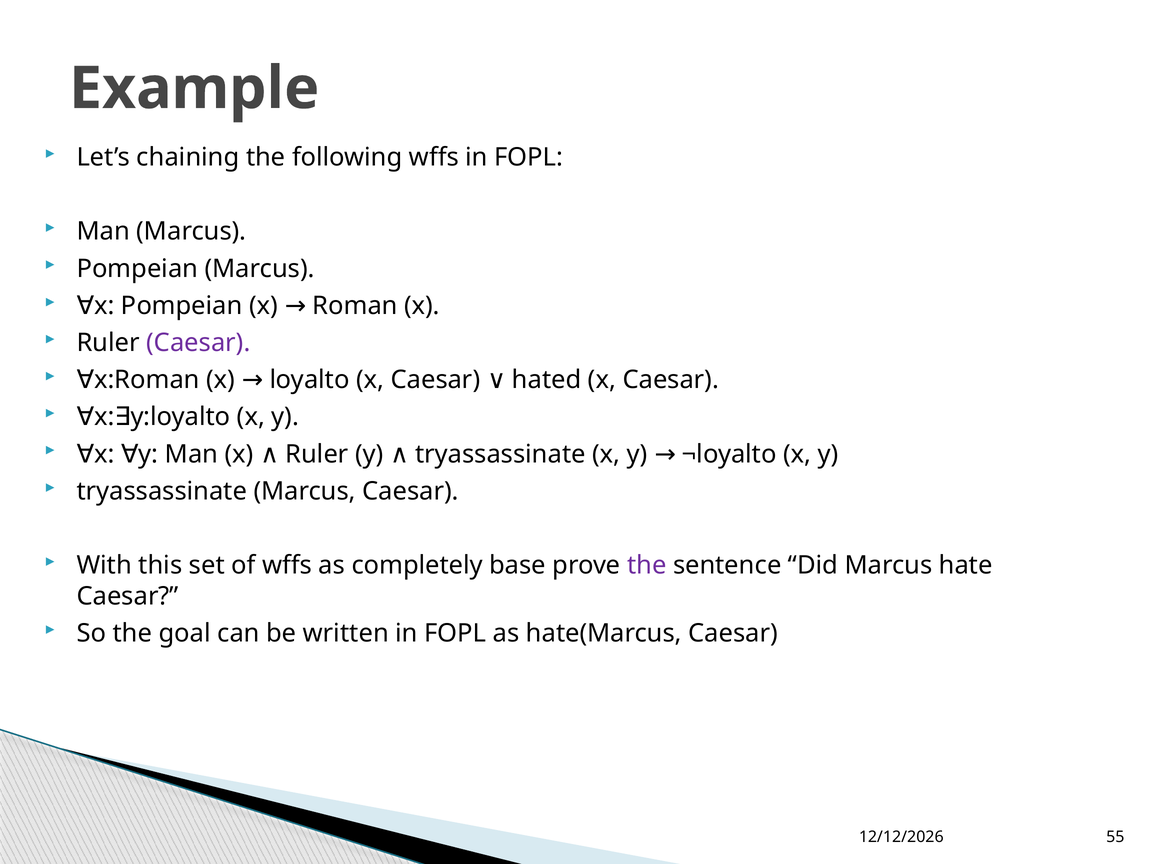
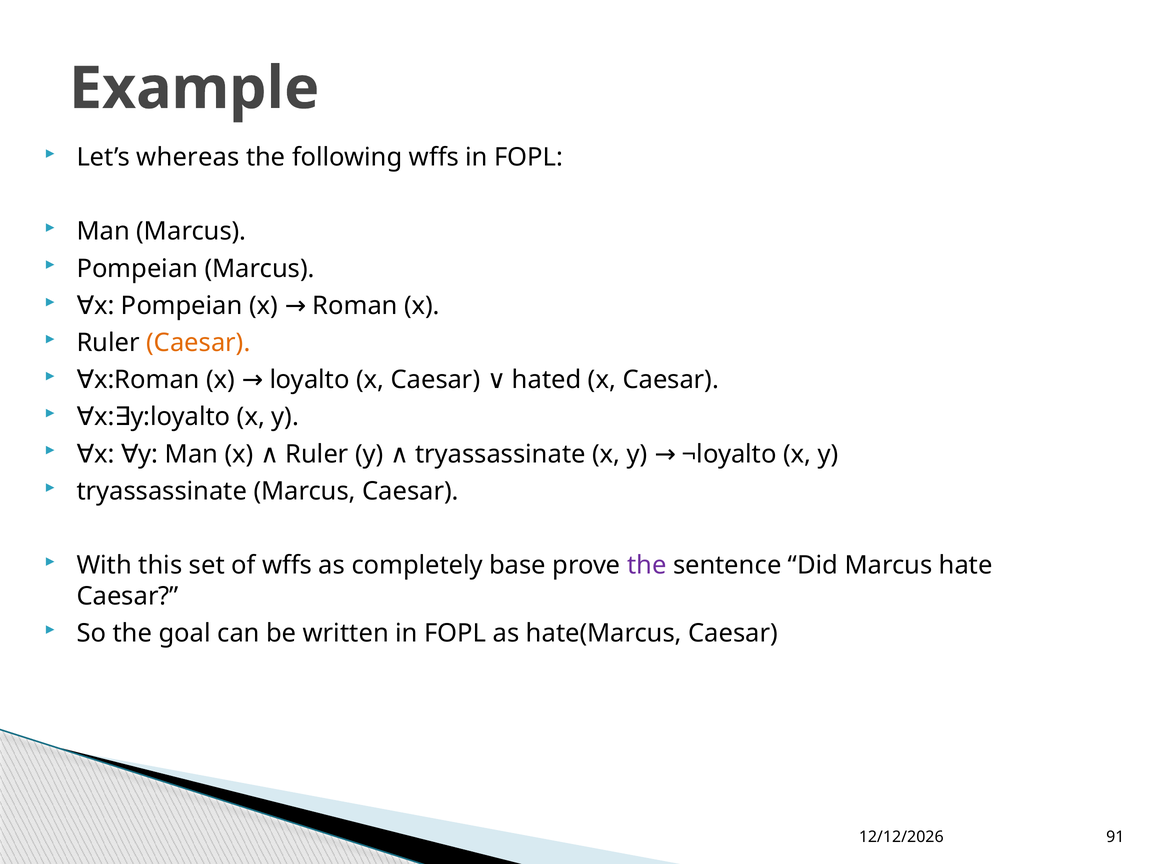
chaining: chaining -> whereas (188, 157)
Caesar colour: purple -> orange (198, 343)
55: 55 -> 91 (1115, 837)
